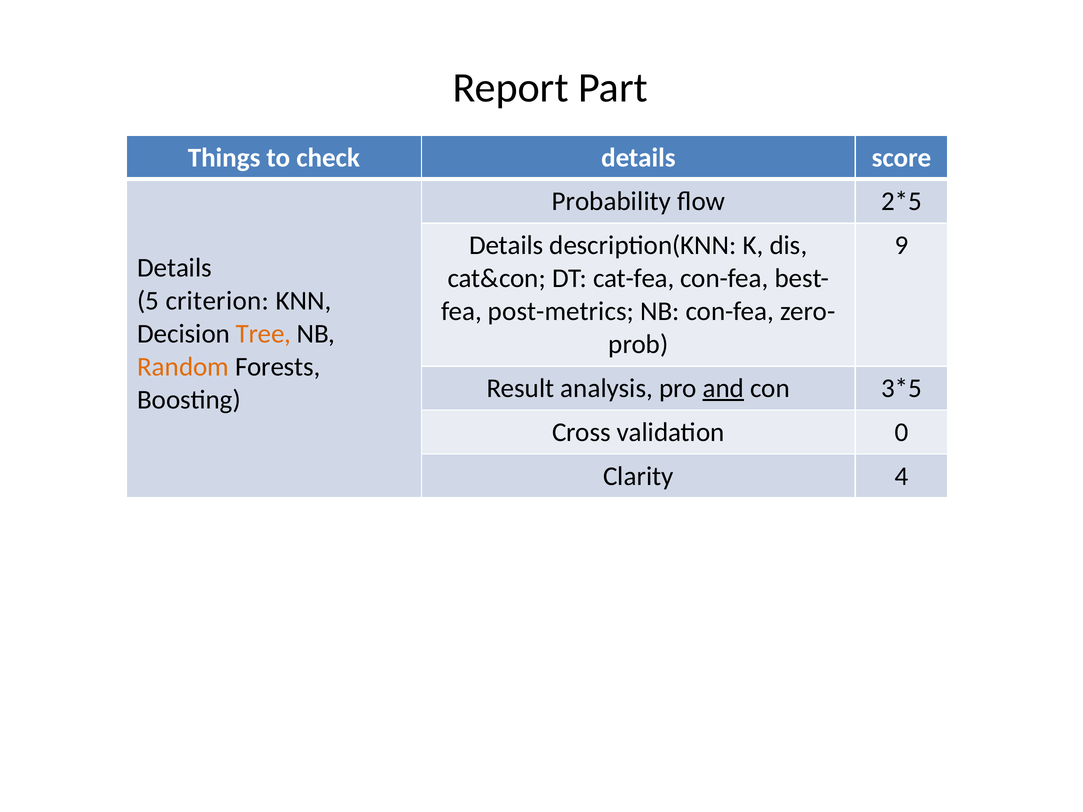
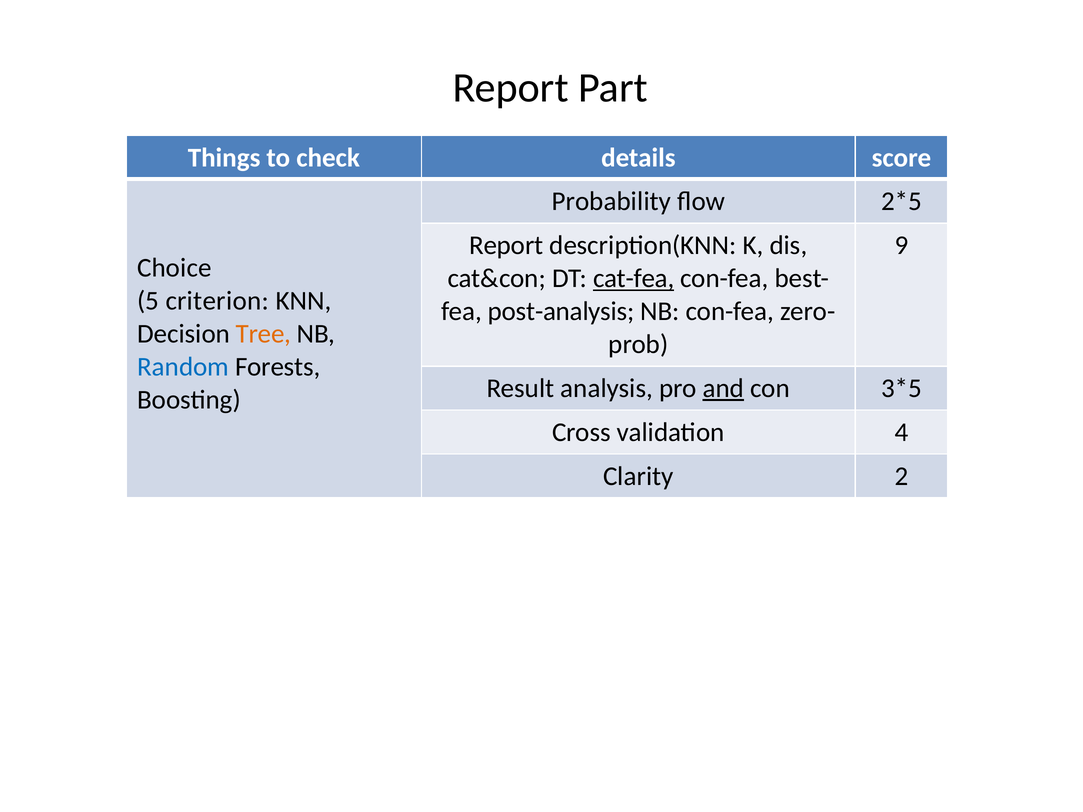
Details: Details -> Report (506, 245)
Details: Details -> Choice (174, 268)
cat-fea underline: none -> present (634, 279)
post-metrics: post-metrics -> post-analysis (561, 312)
Random colour: orange -> blue (183, 367)
0: 0 -> 4 (901, 432)
4: 4 -> 2 (901, 476)
